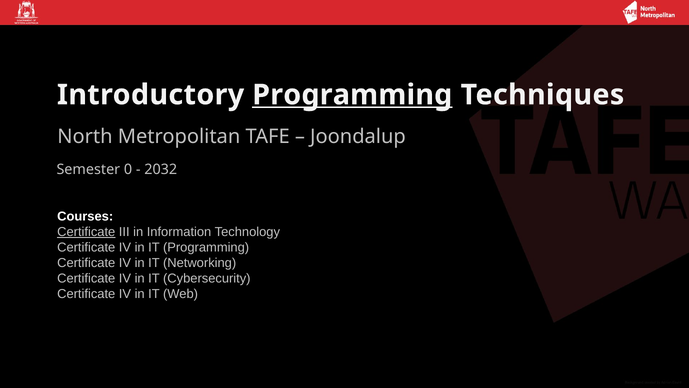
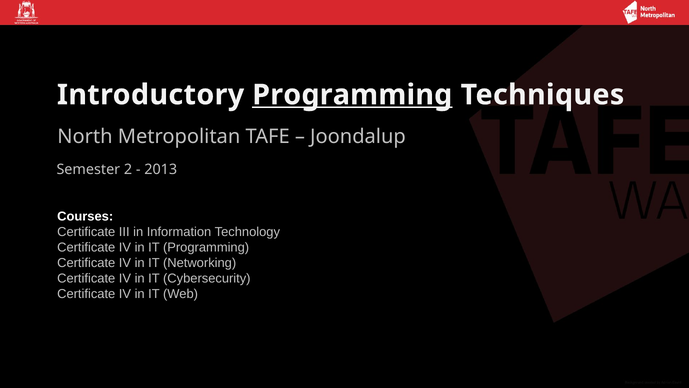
0: 0 -> 2 (128, 169)
2032: 2032 -> 2013 (161, 169)
Certificate underline: present -> none (86, 232)
